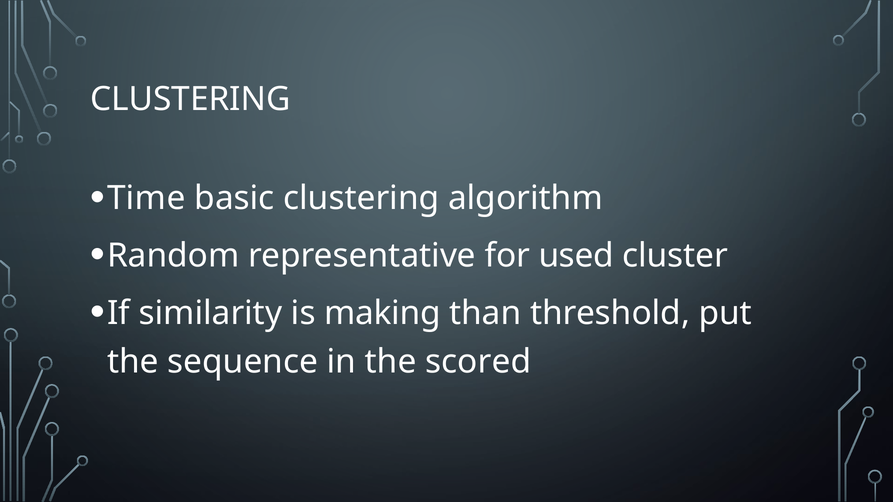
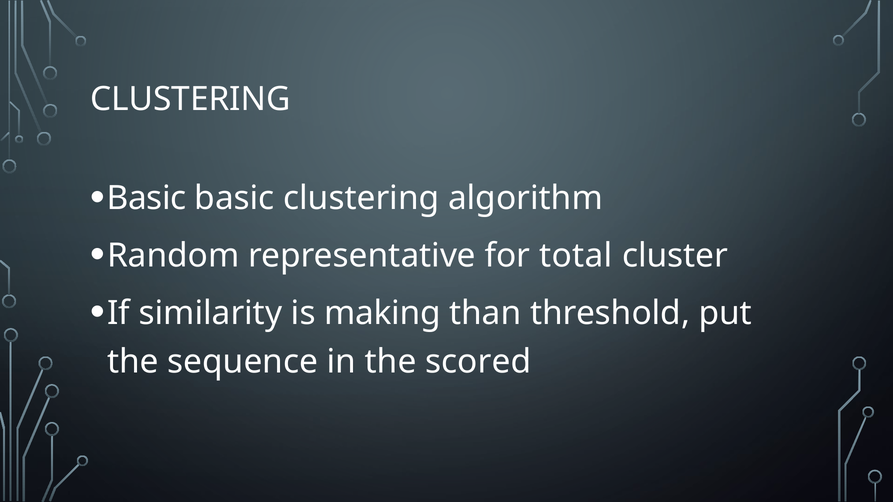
Time: Time -> Basic (147, 199)
used: used -> total (576, 256)
